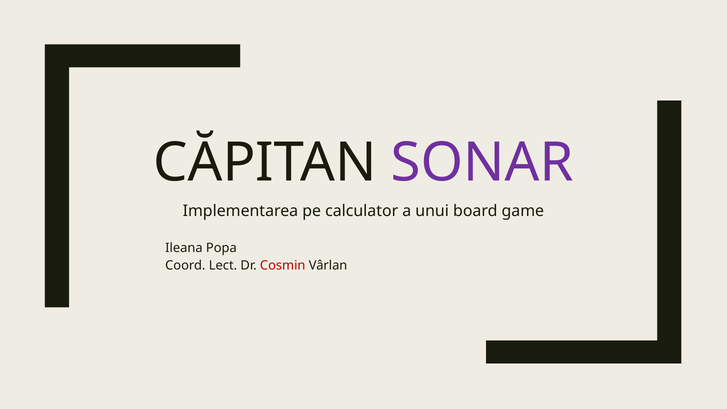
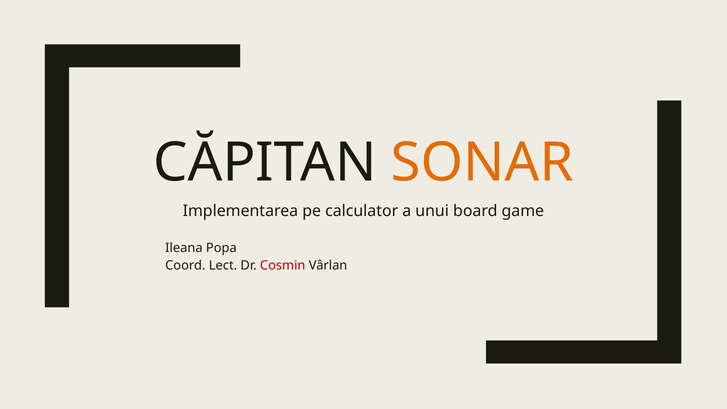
SONAR colour: purple -> orange (482, 163)
